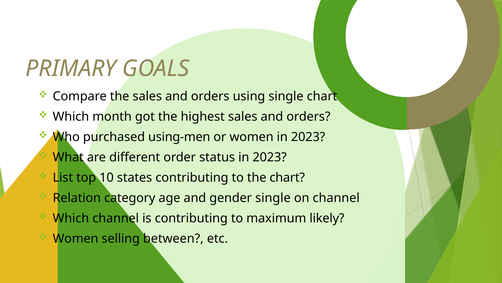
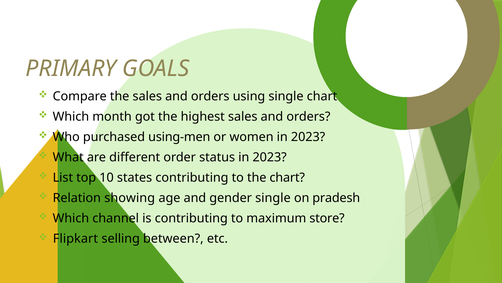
category: category -> showing (130, 198)
on channel: channel -> pradesh (336, 198)
likely: likely -> store (327, 218)
Women: Women -> Flipkart (75, 238)
